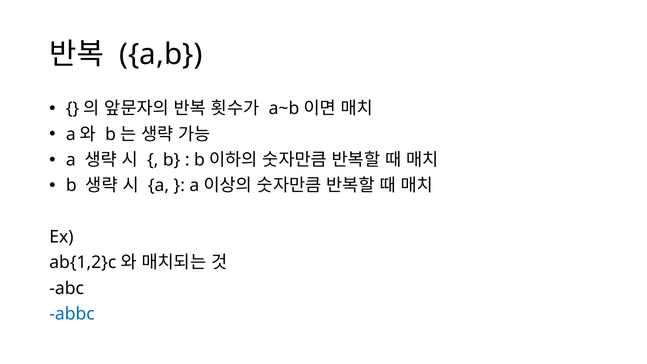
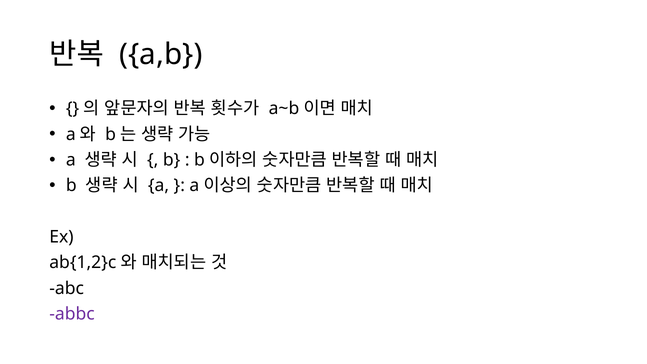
abbc colour: blue -> purple (72, 314)
